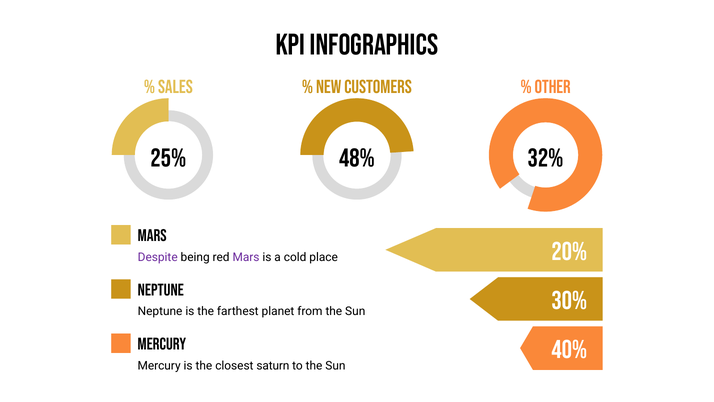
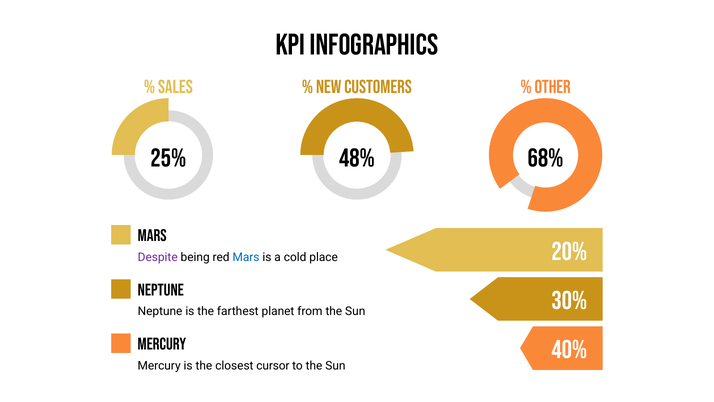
32%: 32% -> 68% (545, 158)
Mars colour: purple -> blue (246, 257)
saturn: saturn -> cursor (273, 366)
